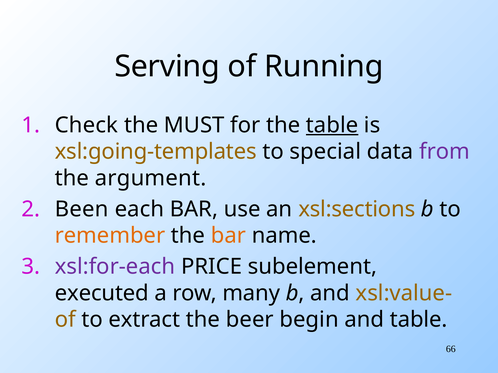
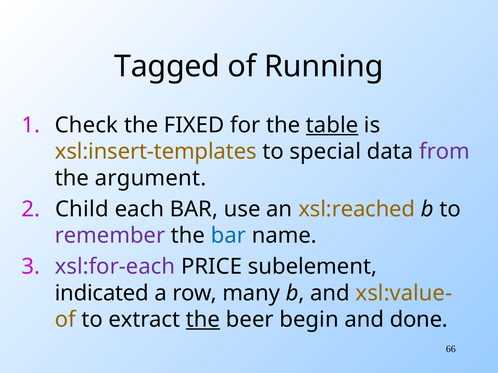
Serving: Serving -> Tagged (167, 66)
MUST: MUST -> FIXED (194, 125)
xsl:going-templates: xsl:going-templates -> xsl:insert-templates (156, 152)
Been: Been -> Child (82, 209)
xsl:sections: xsl:sections -> xsl:reached (357, 209)
remember colour: orange -> purple (110, 236)
bar colour: orange -> blue (228, 236)
executed: executed -> indicated (102, 293)
the underline: none -> present (203, 320)
and table: table -> done (419, 320)
